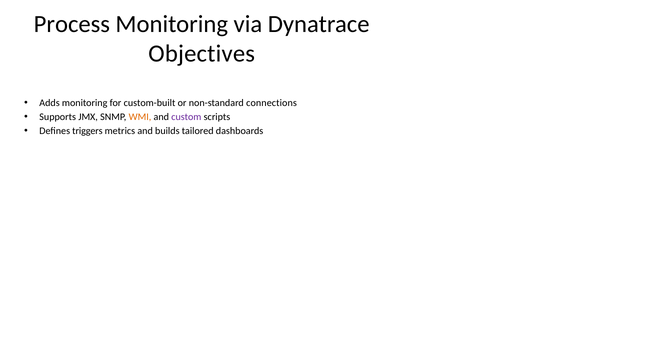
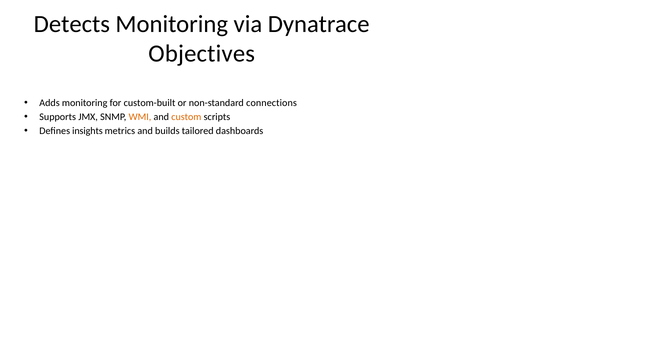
Process: Process -> Detects (72, 24)
custom colour: purple -> orange (186, 117)
triggers: triggers -> insights (87, 131)
